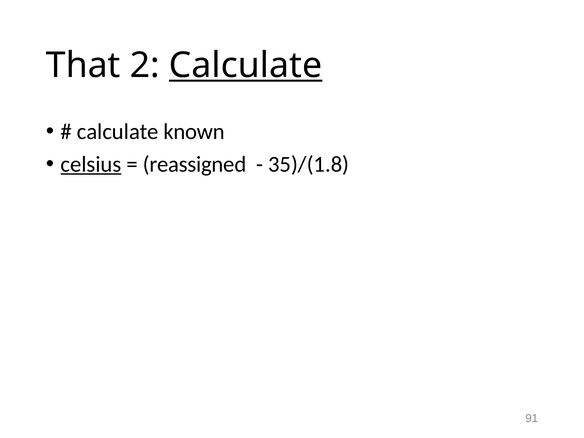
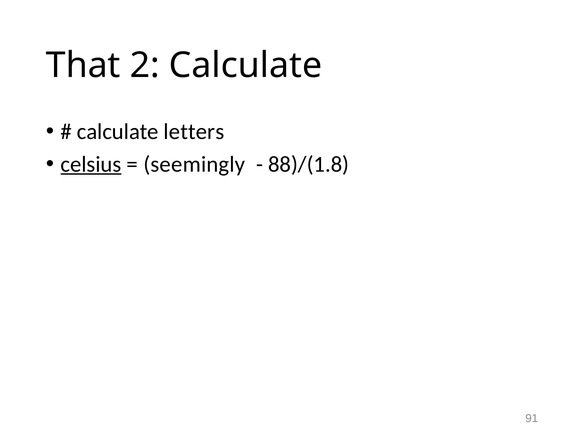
Calculate underline: present -> none (246, 65)
known: known -> letters (194, 132)
reassigned: reassigned -> seemingly (194, 164)
35)/(1.8: 35)/(1.8 -> 88)/(1.8 (309, 164)
